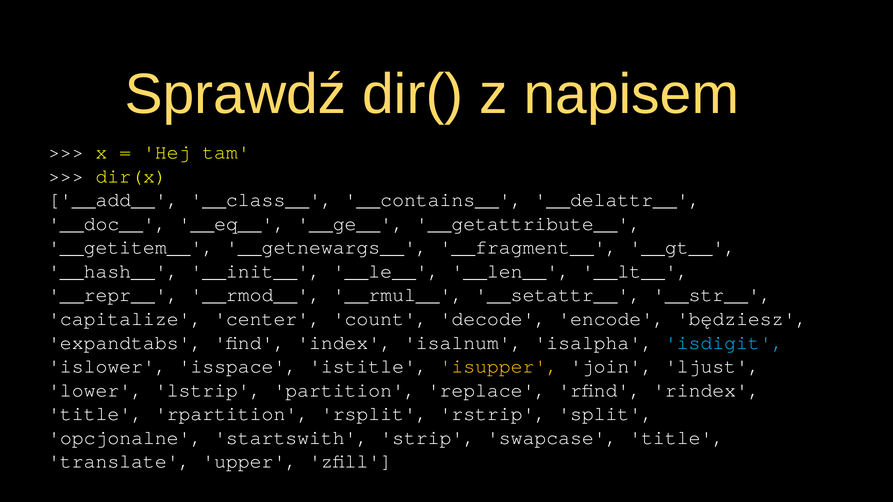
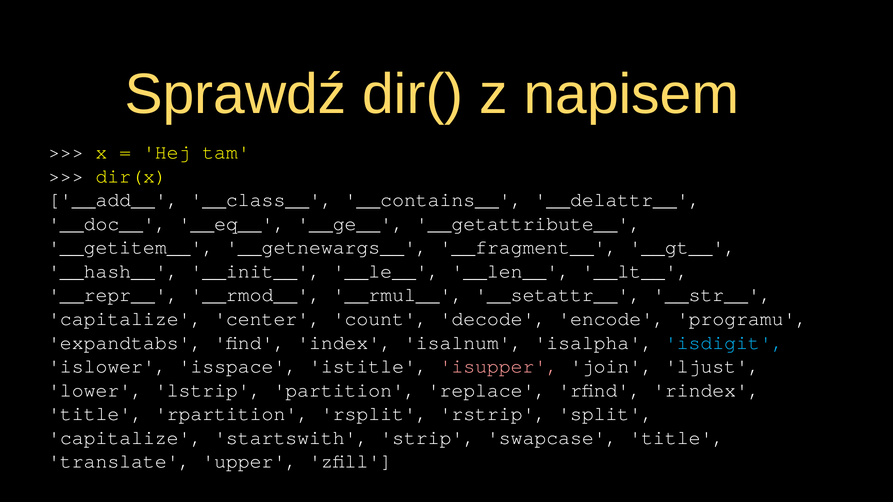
będziesz: będziesz -> programu (742, 319)
isupper colour: yellow -> pink (499, 367)
opcjonalne: opcjonalne -> capitalize (125, 438)
